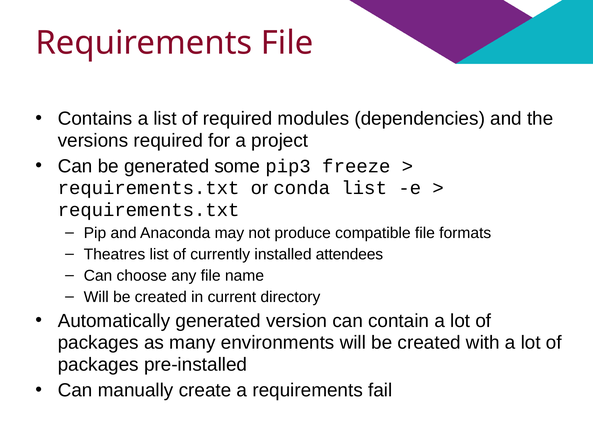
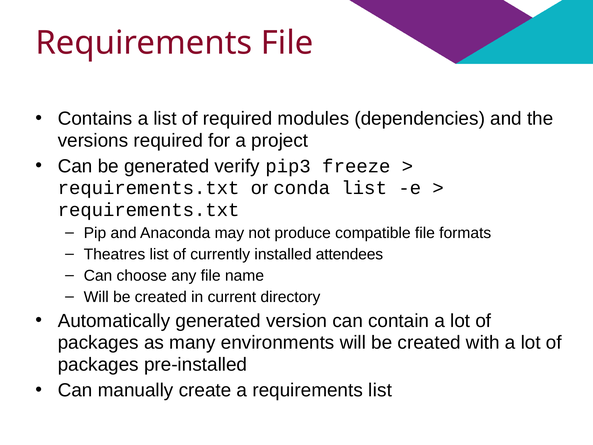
some: some -> verify (237, 166)
requirements fail: fail -> list (380, 390)
